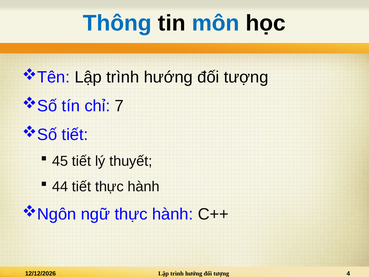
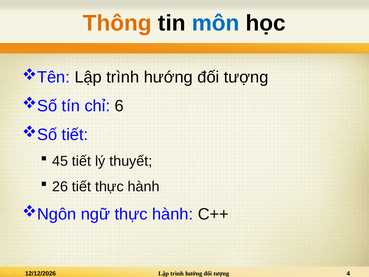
Thông colour: blue -> orange (117, 23)
7: 7 -> 6 (119, 106)
44: 44 -> 26 (60, 186)
